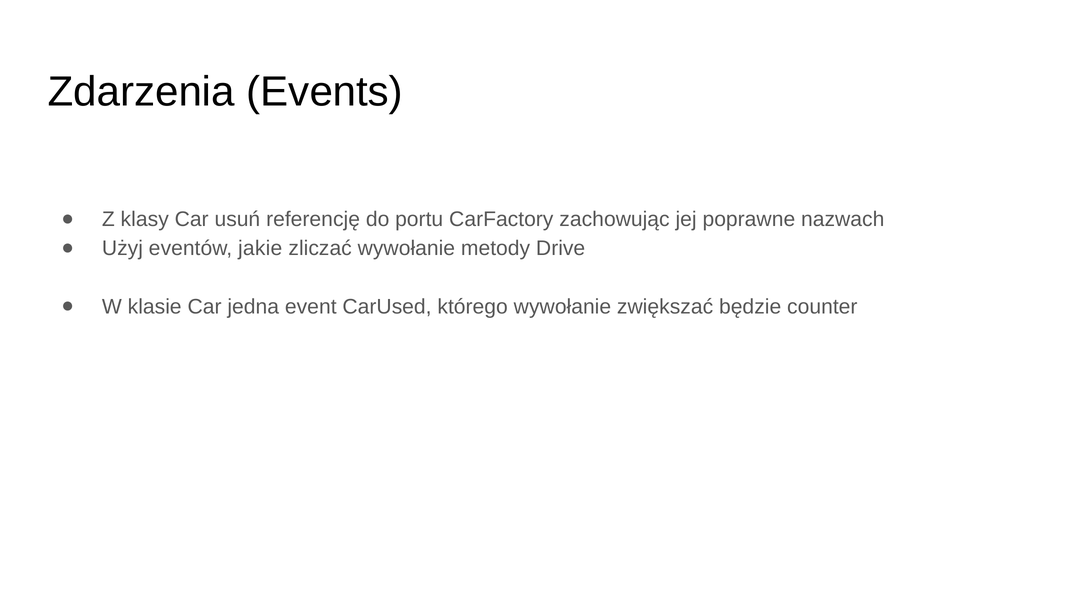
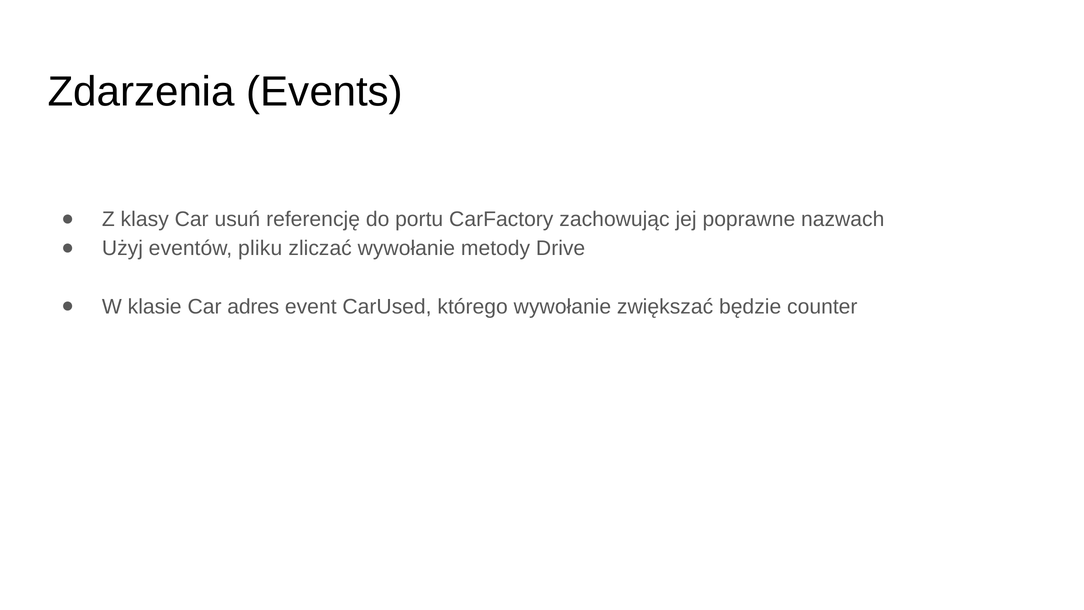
jakie: jakie -> pliku (260, 248)
jedna: jedna -> adres (253, 306)
